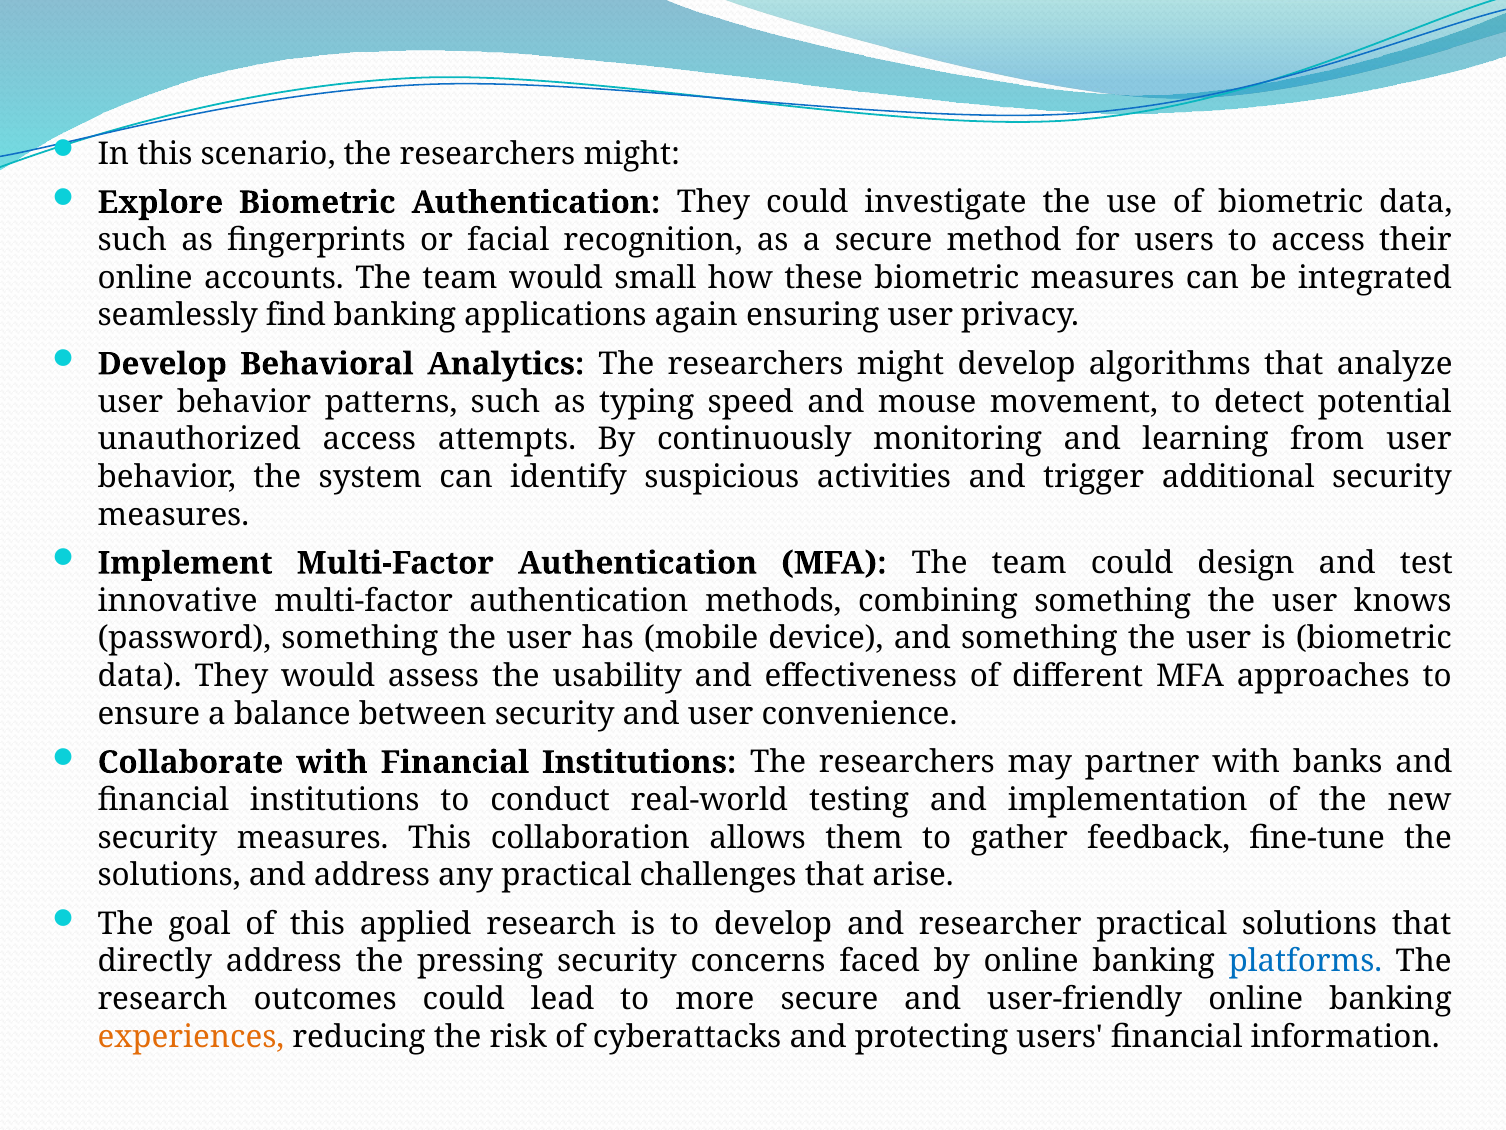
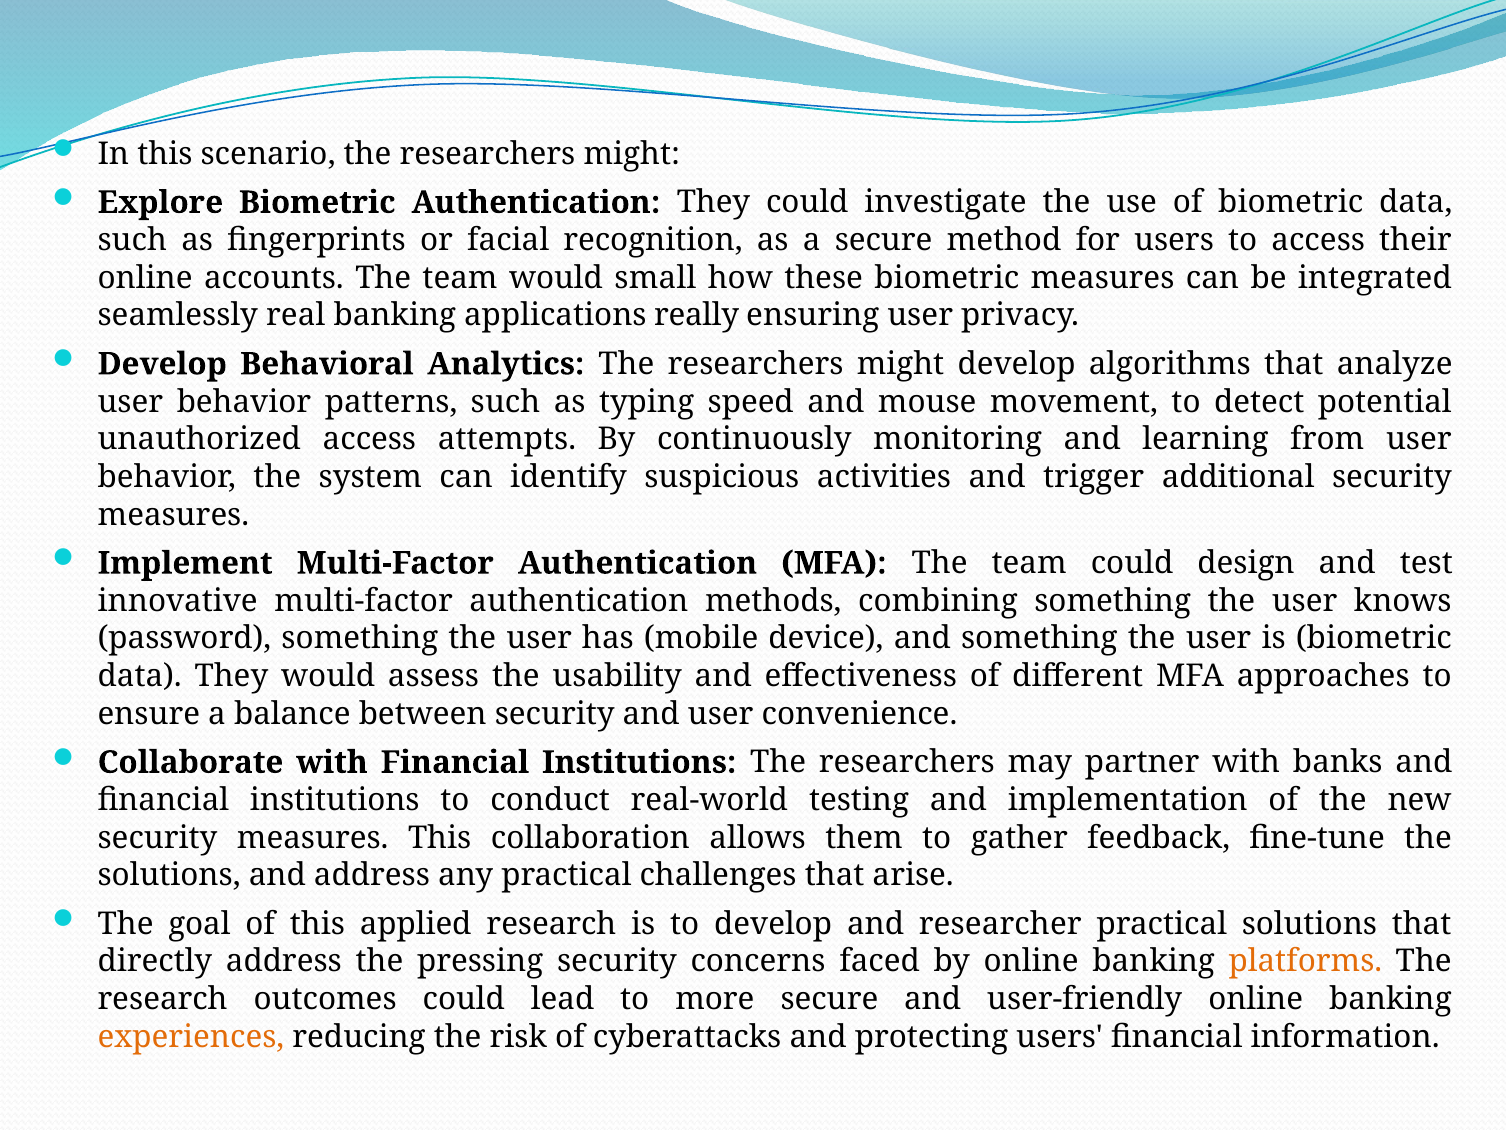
find: find -> real (296, 315)
again: again -> really (697, 315)
platforms colour: blue -> orange (1305, 961)
